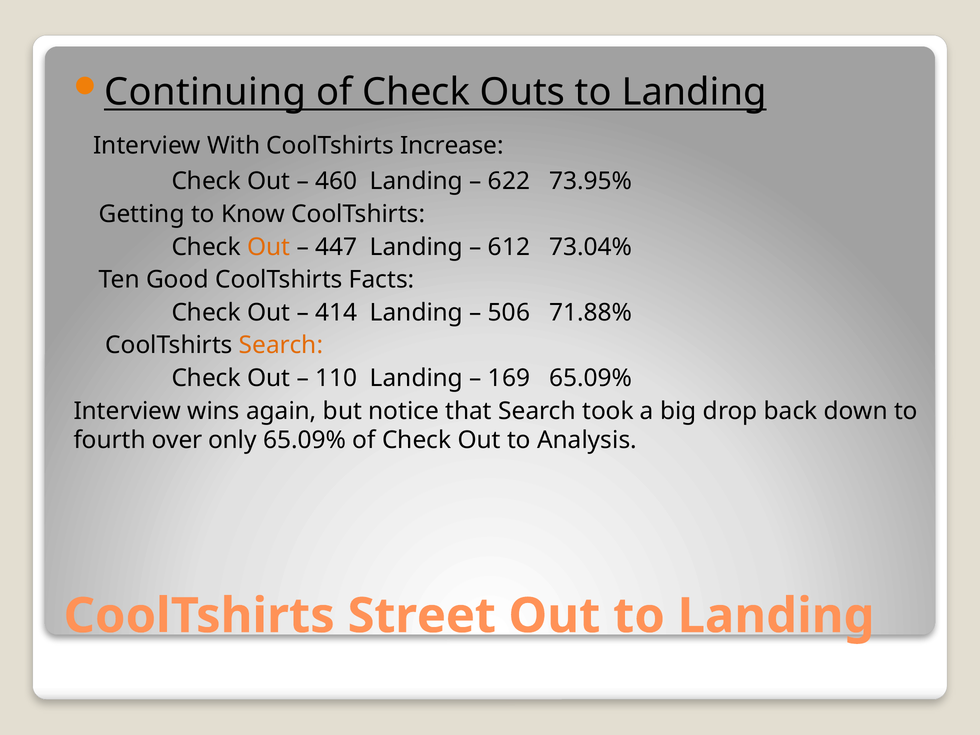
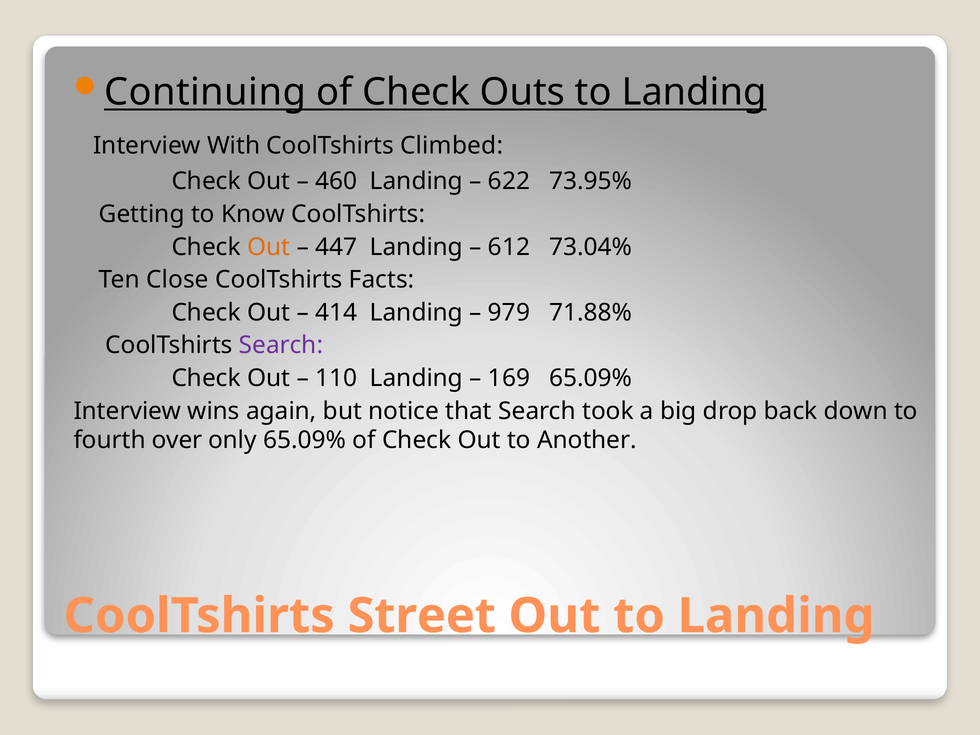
Increase: Increase -> Climbed (452, 146)
Good: Good -> Close (177, 280)
506: 506 -> 979 (509, 313)
Search colour: orange -> purple (281, 345)
Analysis: Analysis -> Another (587, 440)
